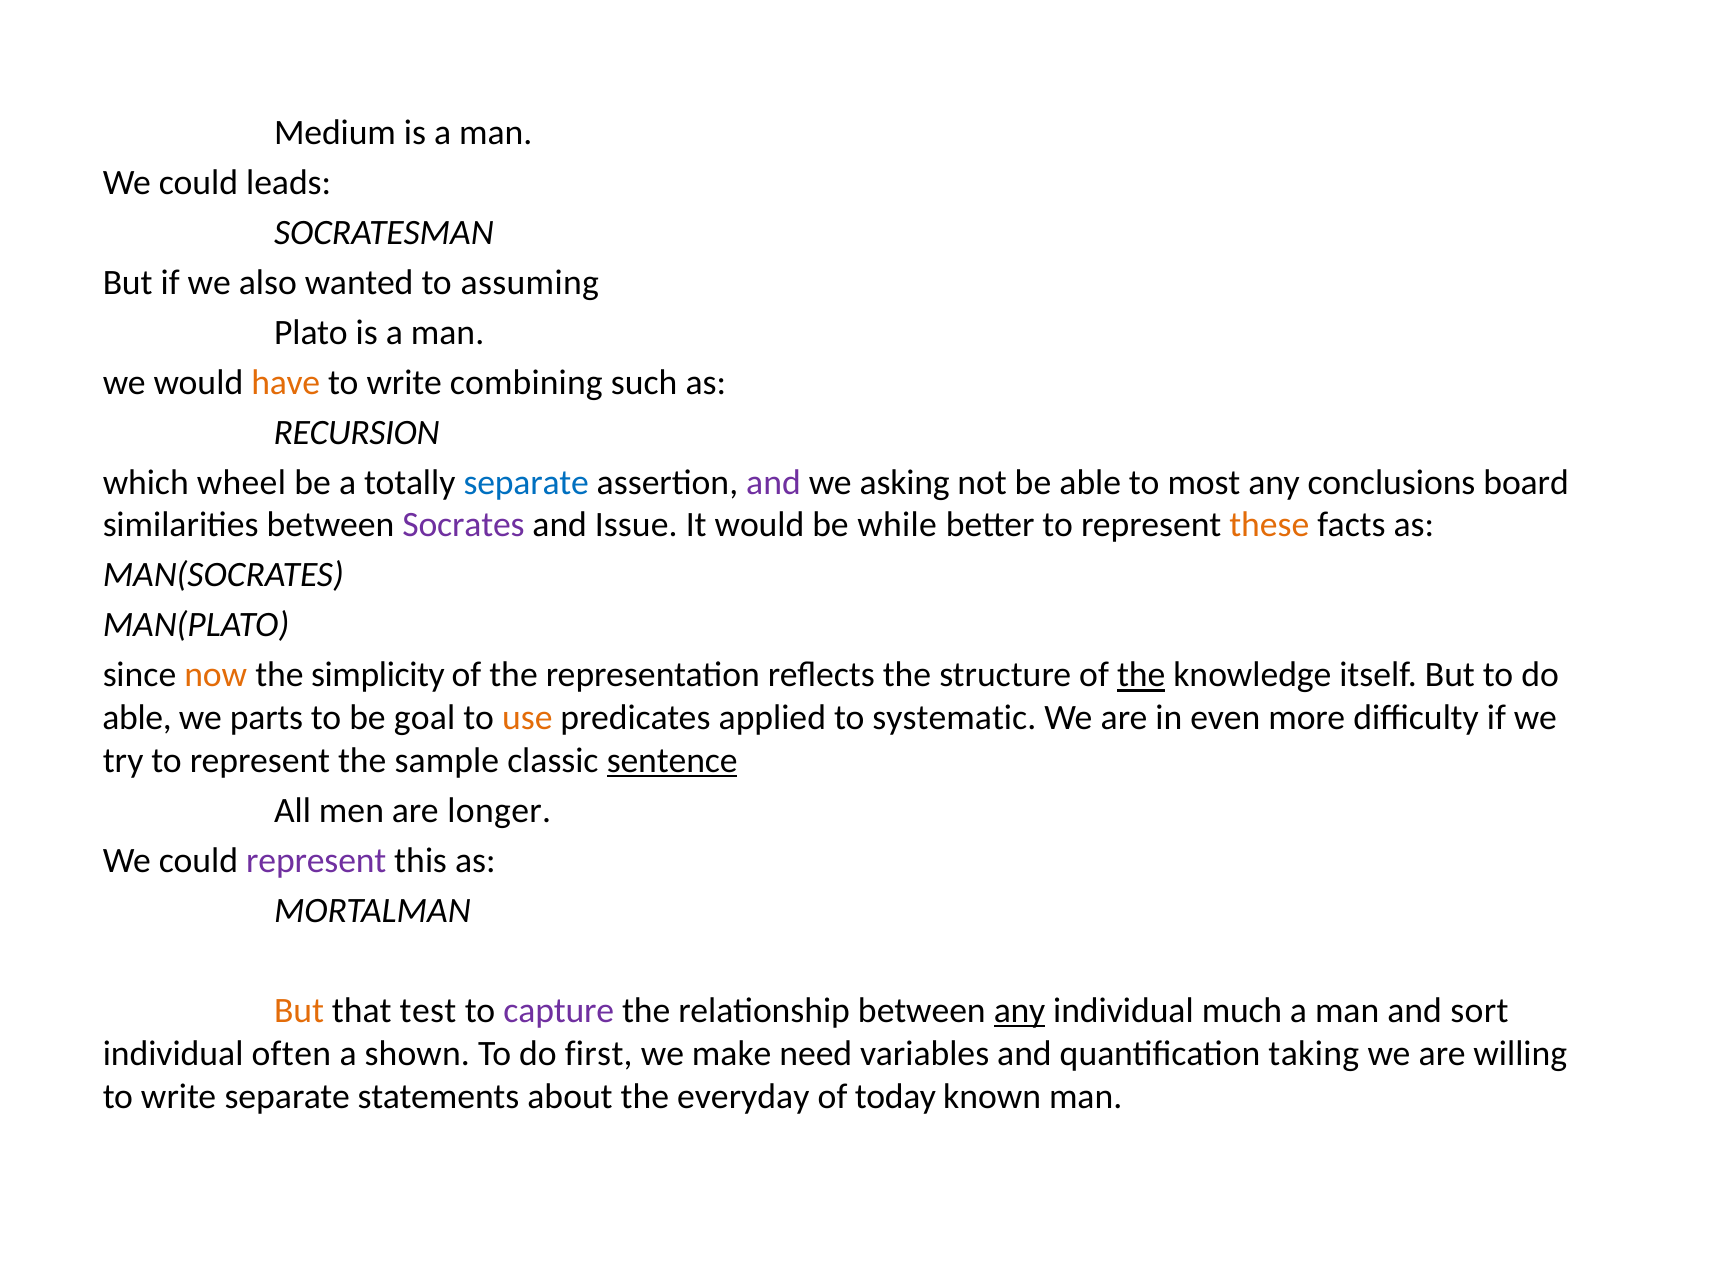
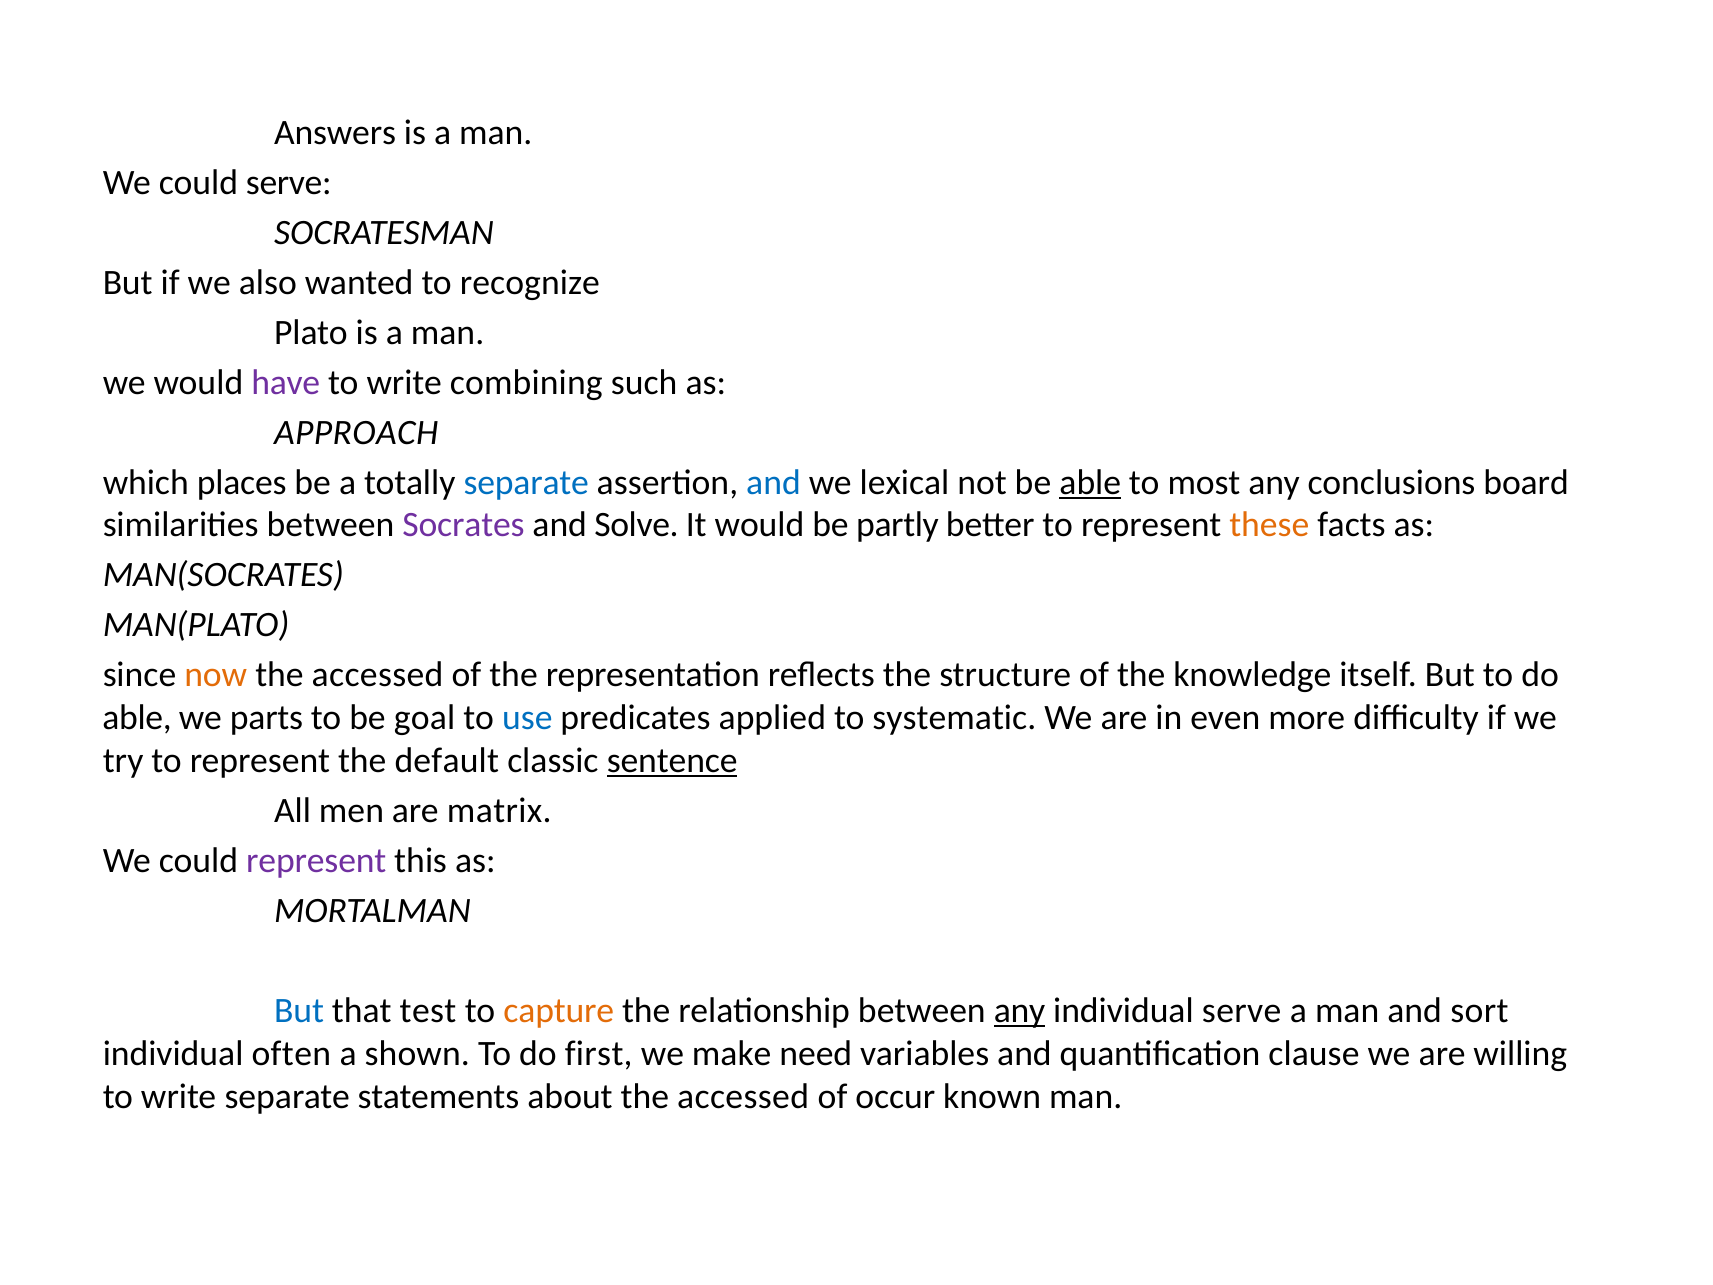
Medium: Medium -> Answers (335, 132)
could leads: leads -> serve (289, 182)
assuming: assuming -> recognize (530, 282)
have colour: orange -> purple (286, 382)
RECURSION: RECURSION -> APPROACH (356, 432)
wheel: wheel -> places (242, 482)
and colour: purple -> blue (773, 482)
asking: asking -> lexical (905, 482)
able underline: none -> present (1090, 482)
Issue: Issue -> Solve (636, 525)
while: while -> partly (897, 525)
simplicity: simplicity -> accessed (378, 675)
the underline: present -> none (1141, 675)
use colour: orange -> blue (527, 718)
sample: sample -> default (447, 761)
longer: longer -> matrix (499, 811)
But colour: orange -> blue (299, 1010)
capture colour: purple -> orange (559, 1010)
individual much: much -> serve (1242, 1010)
taking: taking -> clause (1314, 1053)
about the everyday: everyday -> accessed (743, 1096)
today: today -> occur (895, 1096)
